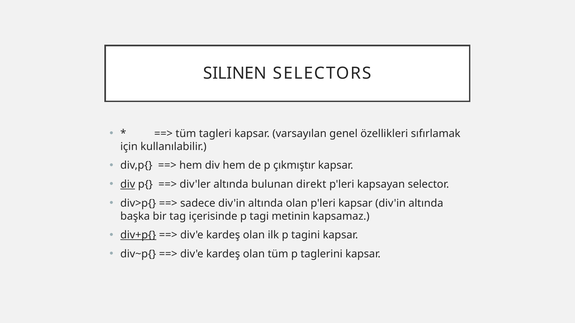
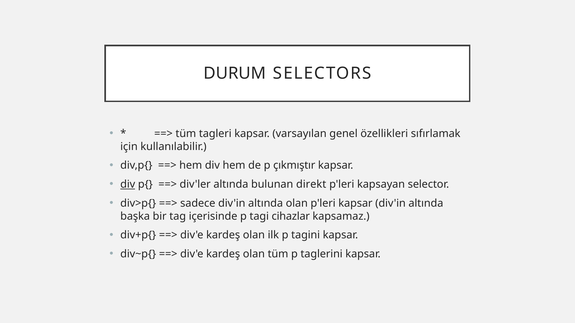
SILINEN: SILINEN -> DURUM (235, 73)
metinin: metinin -> cihazlar (291, 216)
div+p{ underline: present -> none (138, 235)
